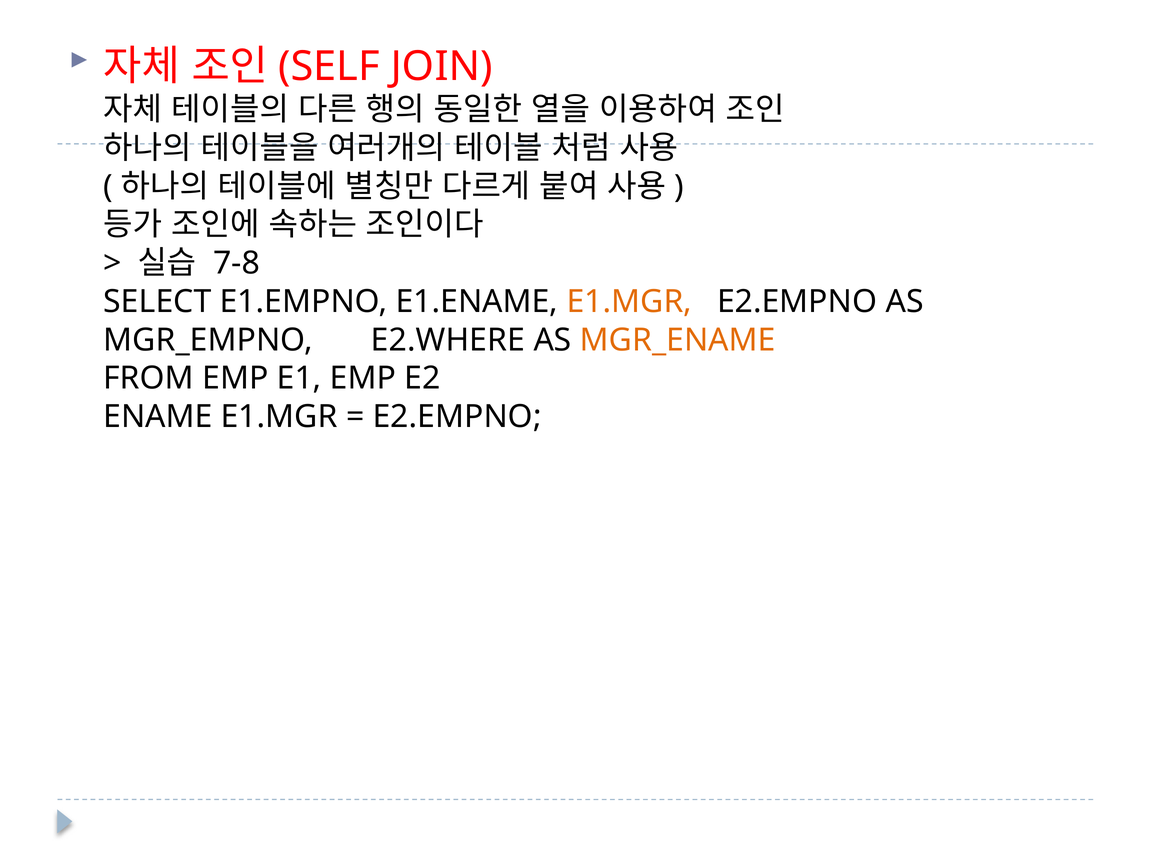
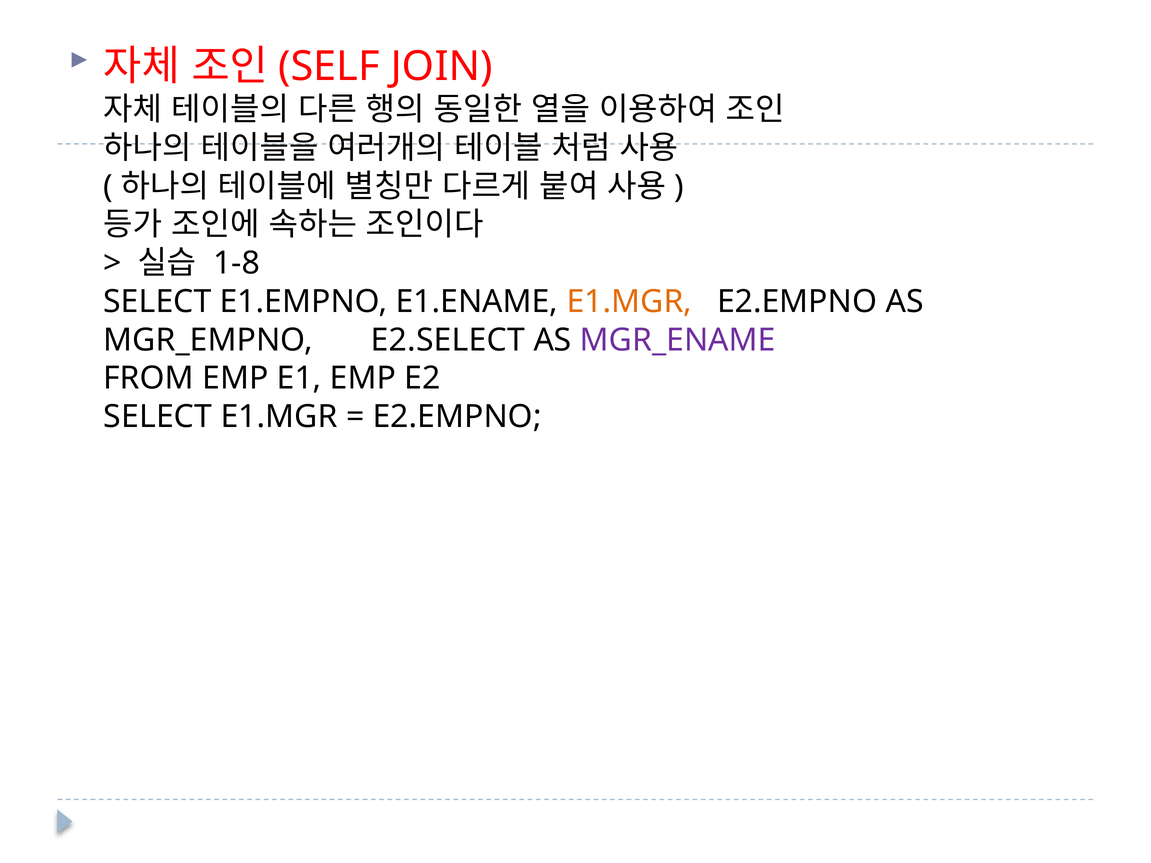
7-8: 7-8 -> 1-8 (237, 263)
E2.WHERE: E2.WHERE -> E2.SELECT (448, 340)
MGR_ENAME colour: orange -> purple (678, 340)
ENAME: ENAME -> SELECT (158, 417)
